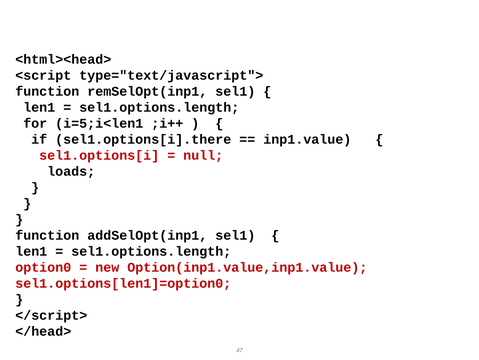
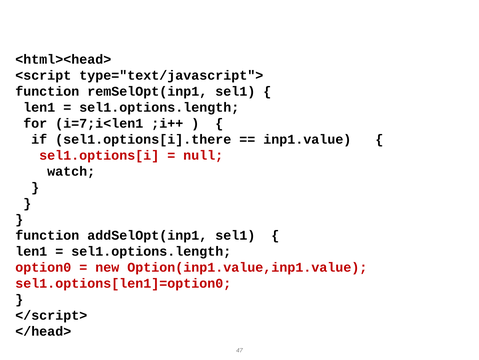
i=5;i<len1: i=5;i<len1 -> i=7;i<len1 (99, 123)
loads: loads -> watch (71, 171)
